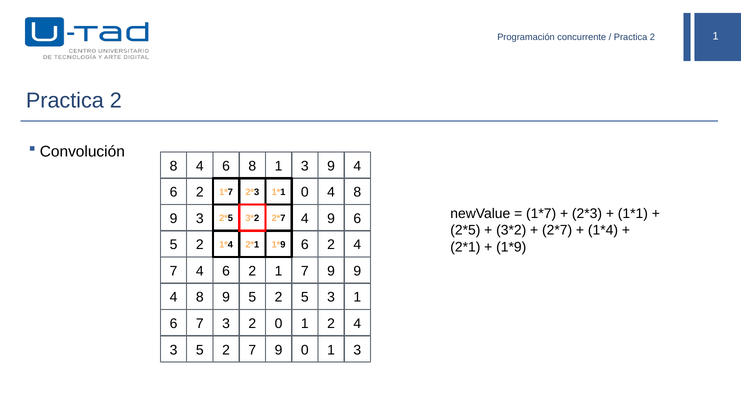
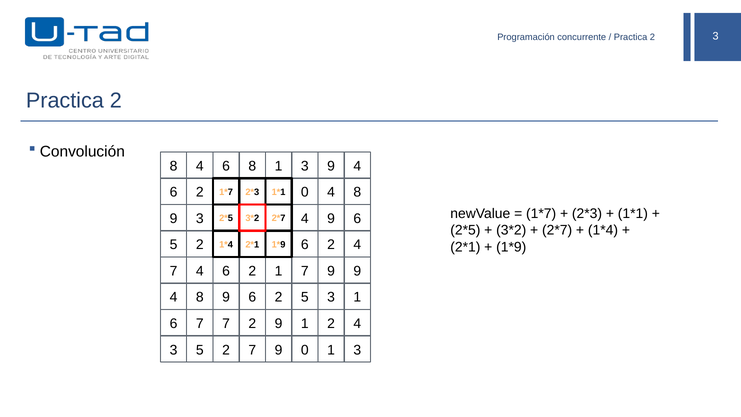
Practica 2 1: 1 -> 3 (716, 36)
9 5: 5 -> 6 (252, 297)
7 3: 3 -> 7 (226, 324)
0: 0 -> 9 (279, 324)
